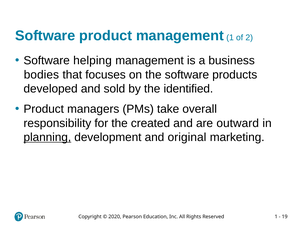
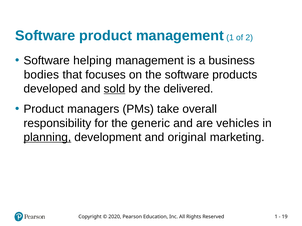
sold underline: none -> present (114, 89)
identified: identified -> delivered (188, 89)
created: created -> generic (150, 123)
outward: outward -> vehicles (238, 123)
